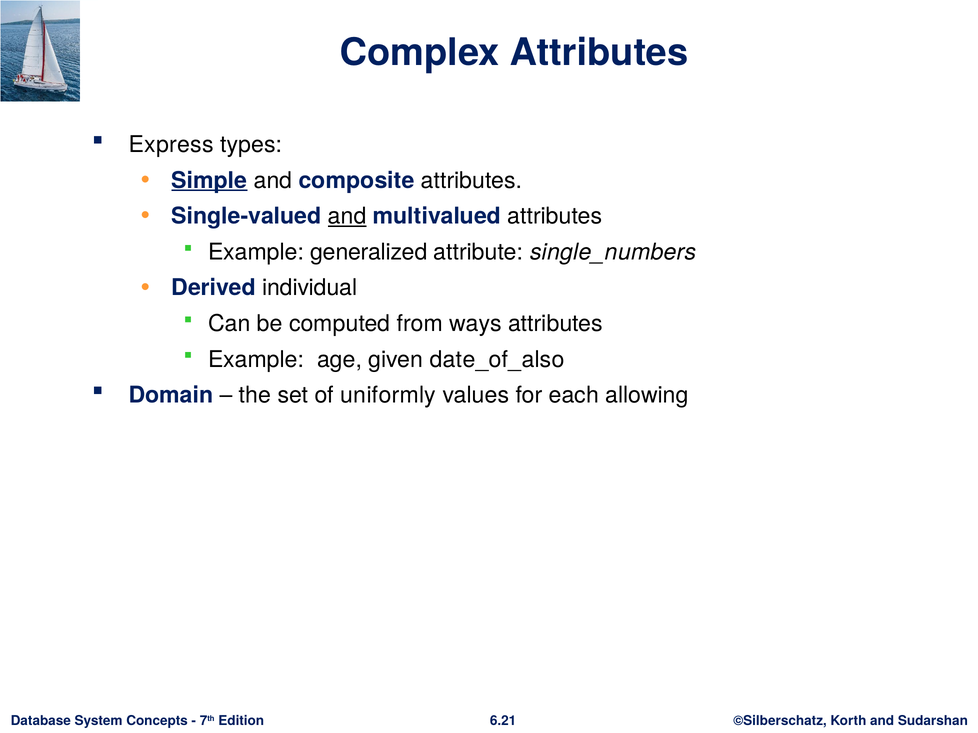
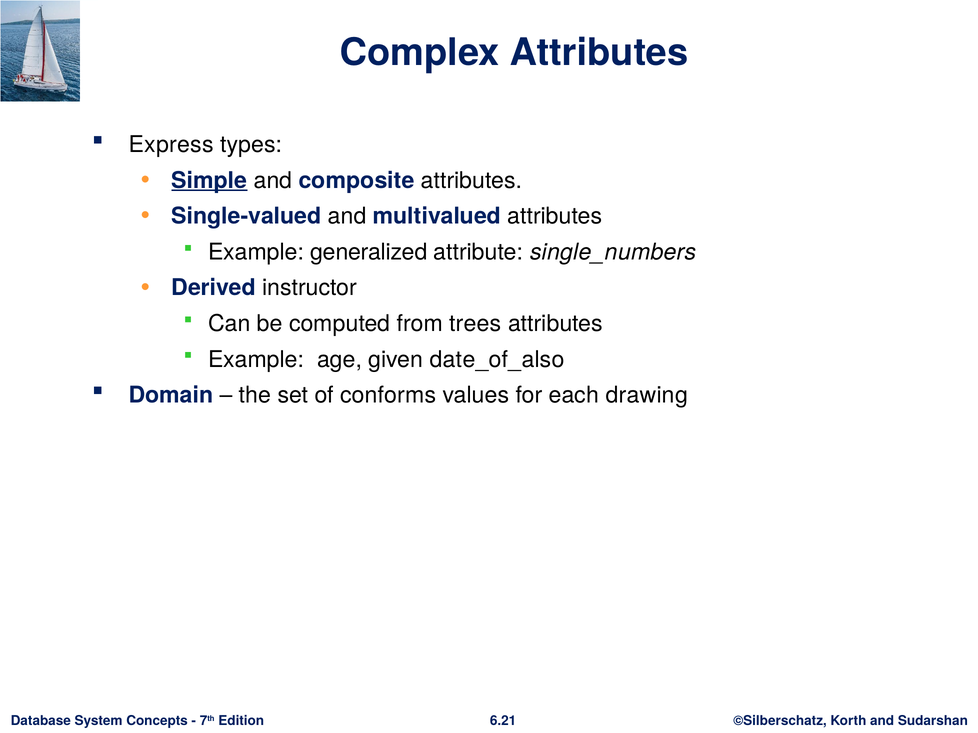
and underline: present -> none (347, 216)
individual: individual -> instructor (310, 288)
ways: ways -> trees (475, 324)
uniformly: uniformly -> conforms (388, 395)
allowing: allowing -> drawing (647, 395)
